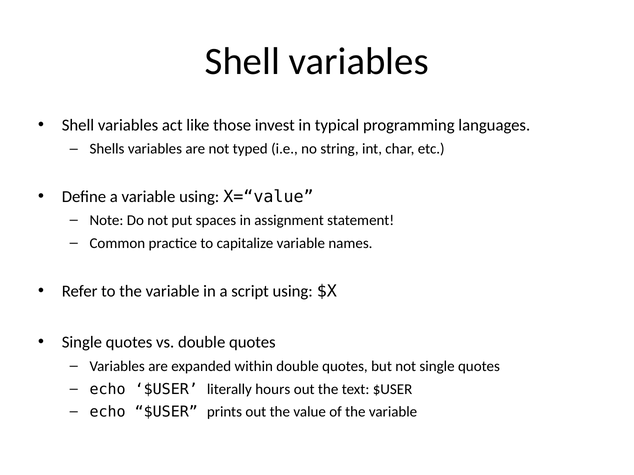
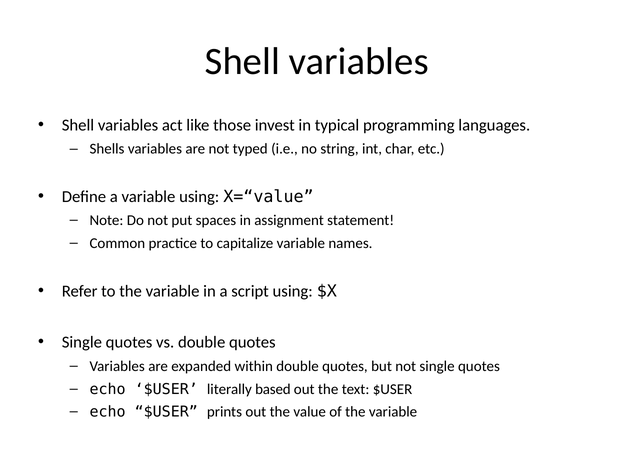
hours: hours -> based (273, 389)
